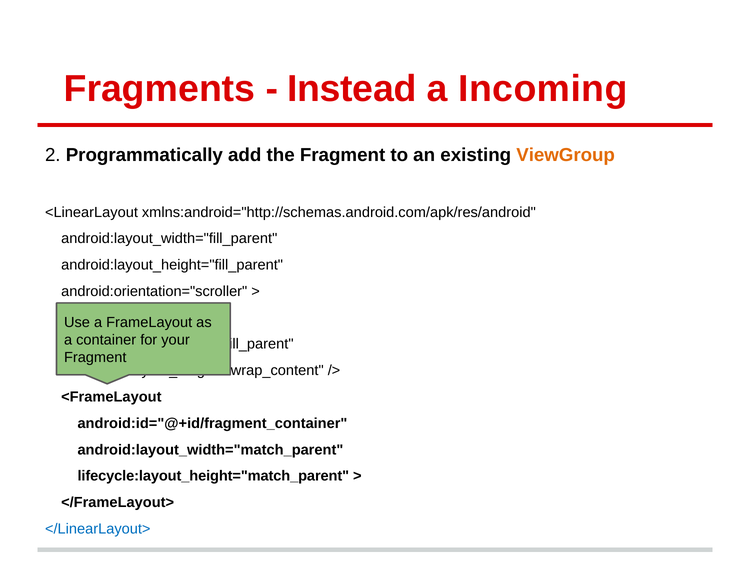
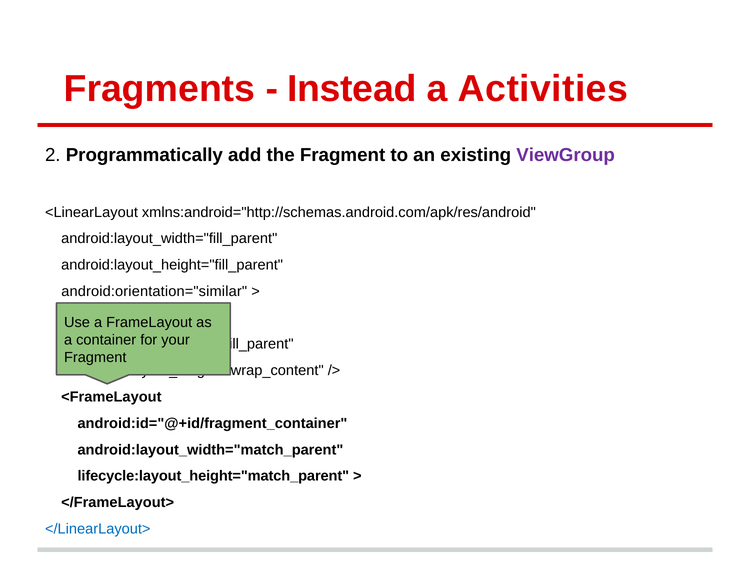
Incoming: Incoming -> Activities (543, 89)
ViewGroup colour: orange -> purple (566, 155)
android:orientation="scroller: android:orientation="scroller -> android:orientation="similar (154, 291)
